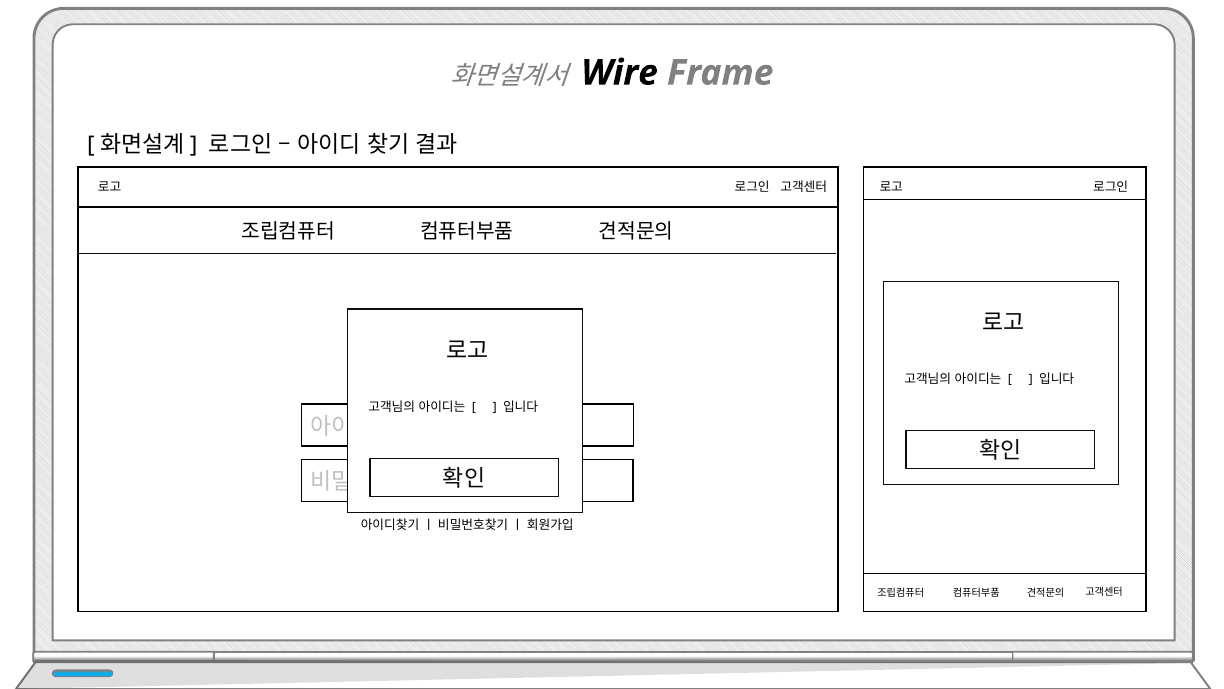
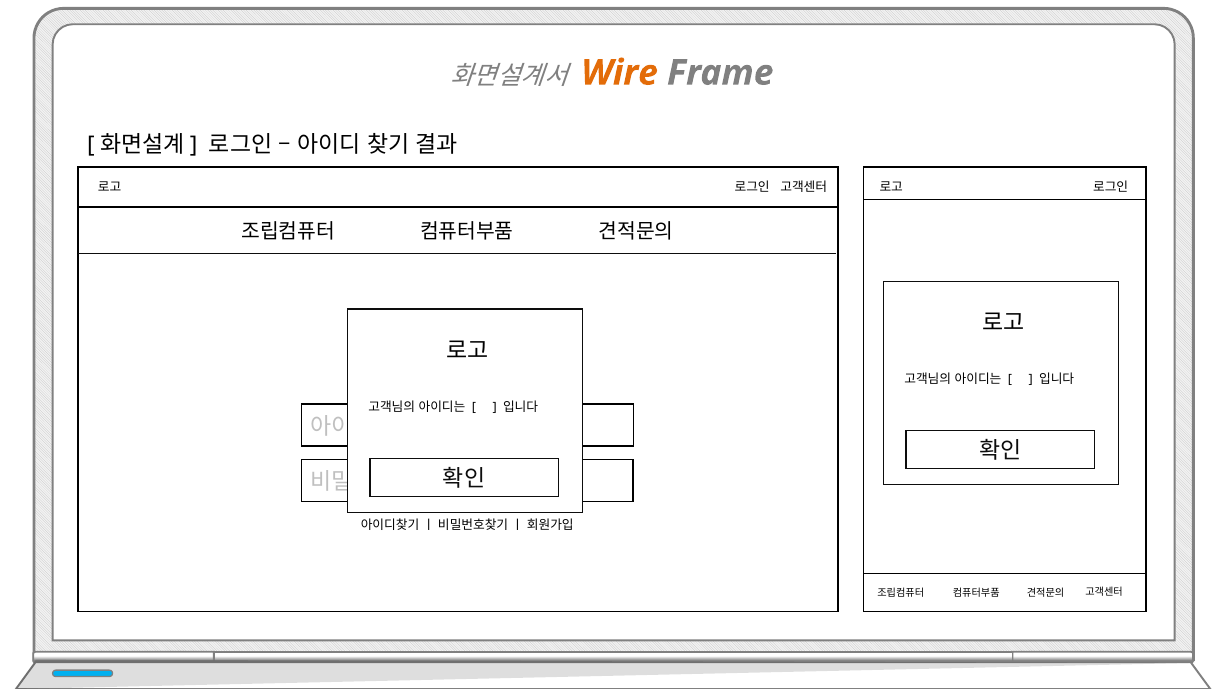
Wire colour: black -> orange (620, 73)
